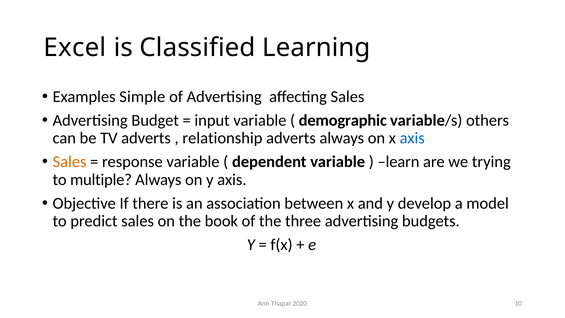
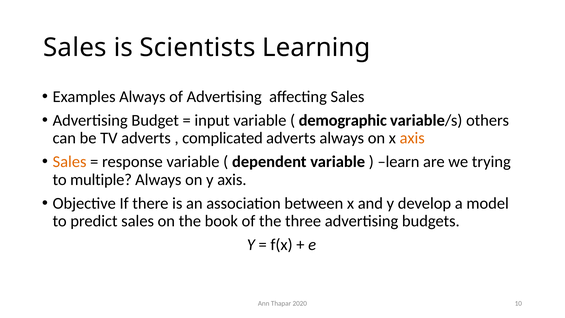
Excel: Excel -> Sales (75, 47)
Classified: Classified -> Scientists (197, 47)
Examples Simple: Simple -> Always (142, 97)
relationship: relationship -> complicated (223, 138)
axis colour: blue -> orange (412, 138)
